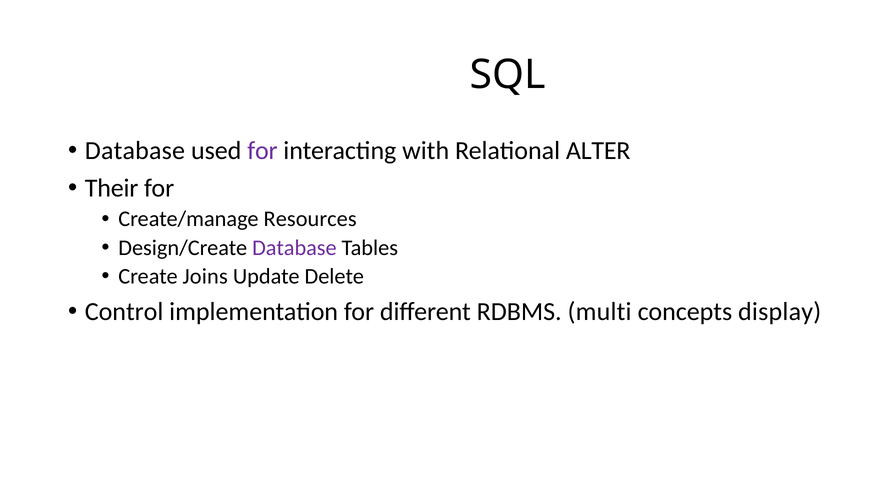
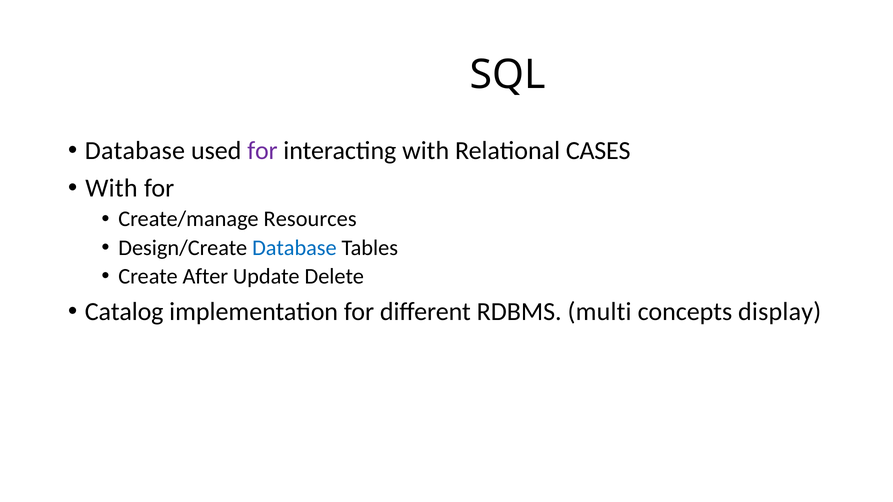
ALTER: ALTER -> CASES (598, 151)
Their: Their -> With (111, 188)
Database colour: purple -> blue (294, 248)
Joins: Joins -> After (205, 277)
Control: Control -> Catalog (124, 312)
